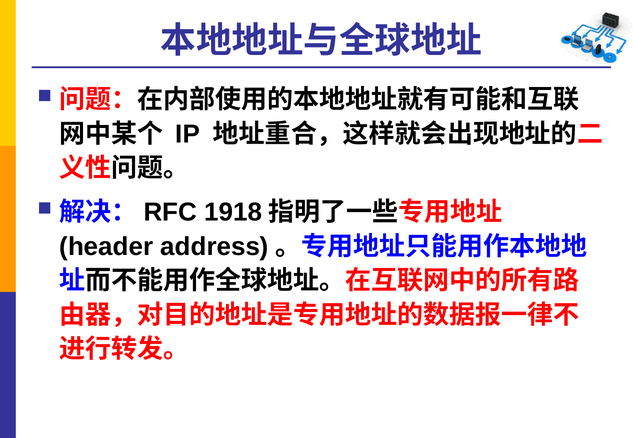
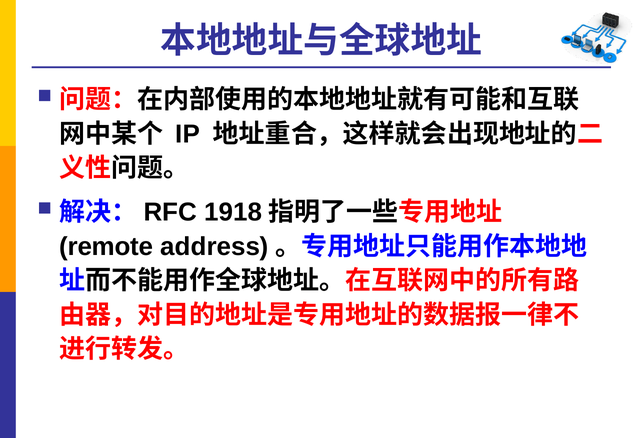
header: header -> remote (106, 247)
